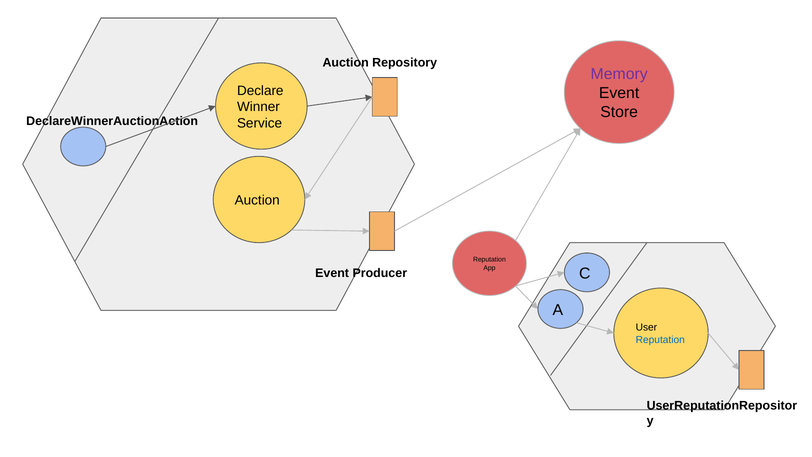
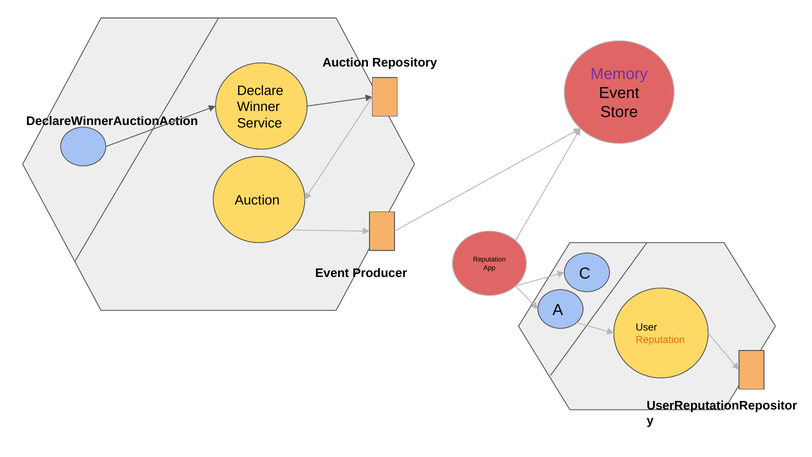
Reputation colour: blue -> orange (660, 340)
